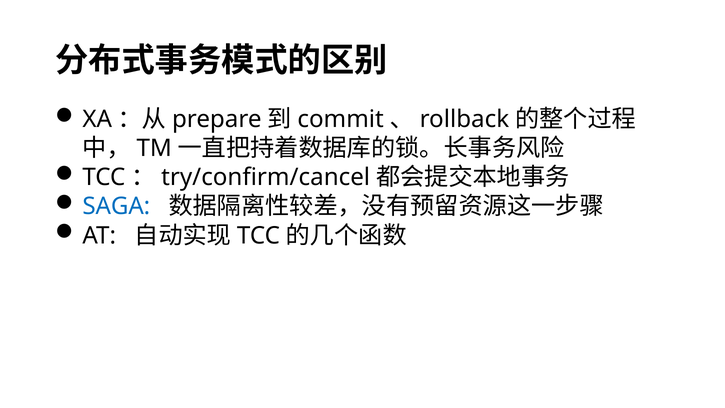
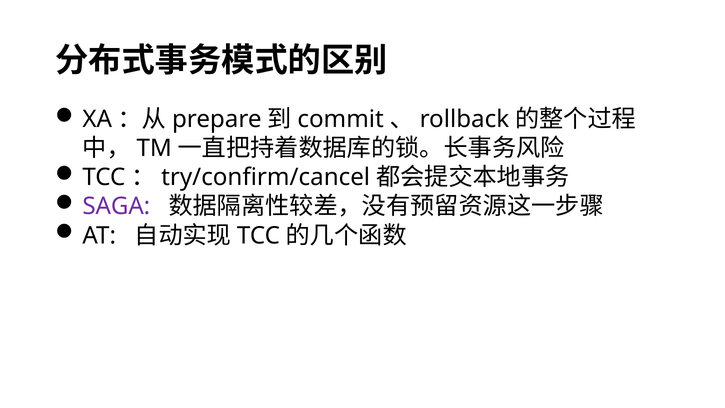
SAGA colour: blue -> purple (116, 206)
